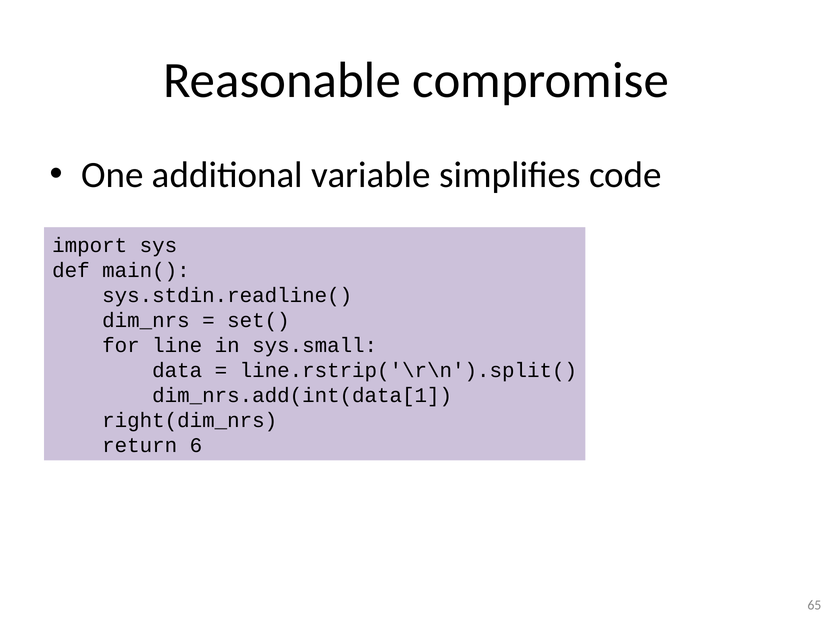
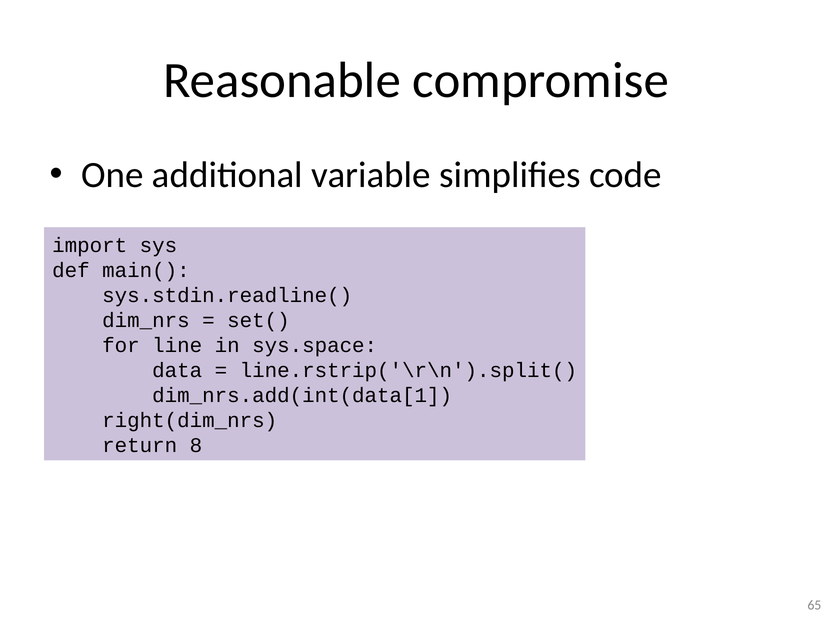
sys.small: sys.small -> sys.space (315, 345)
6: 6 -> 8 (196, 445)
